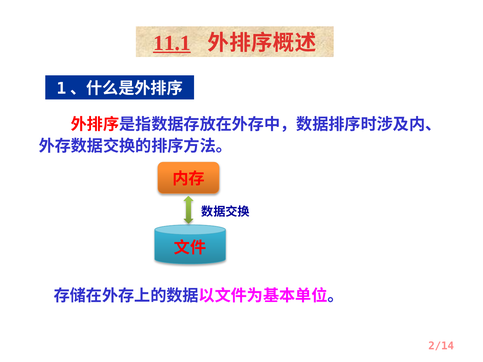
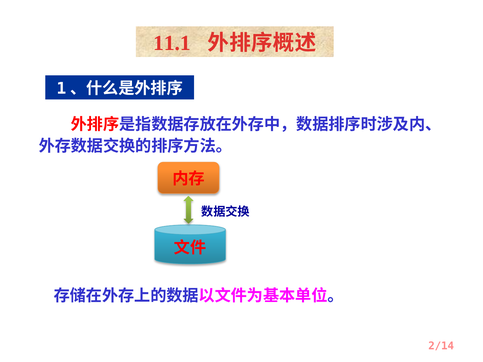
11.1 underline: present -> none (172, 43)
